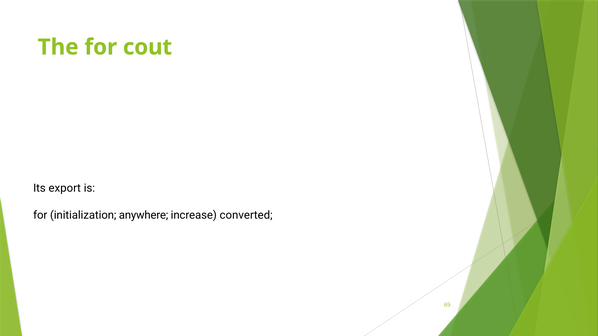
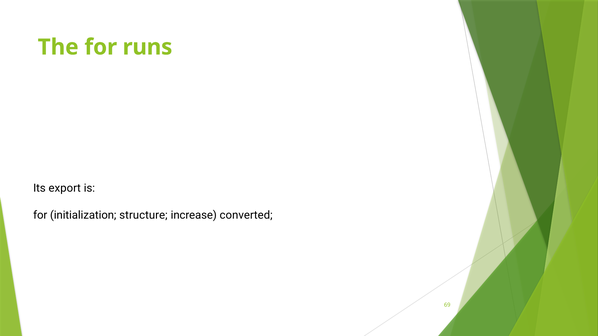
cout: cout -> runs (147, 47)
anywhere: anywhere -> structure (143, 215)
